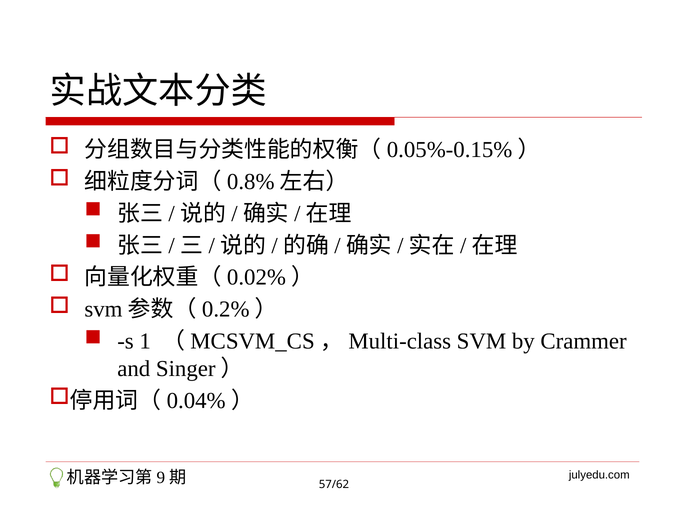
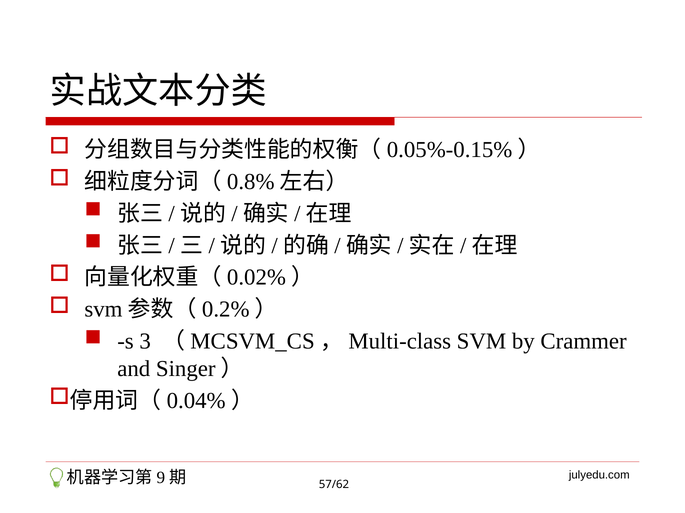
1: 1 -> 3 (145, 342)
